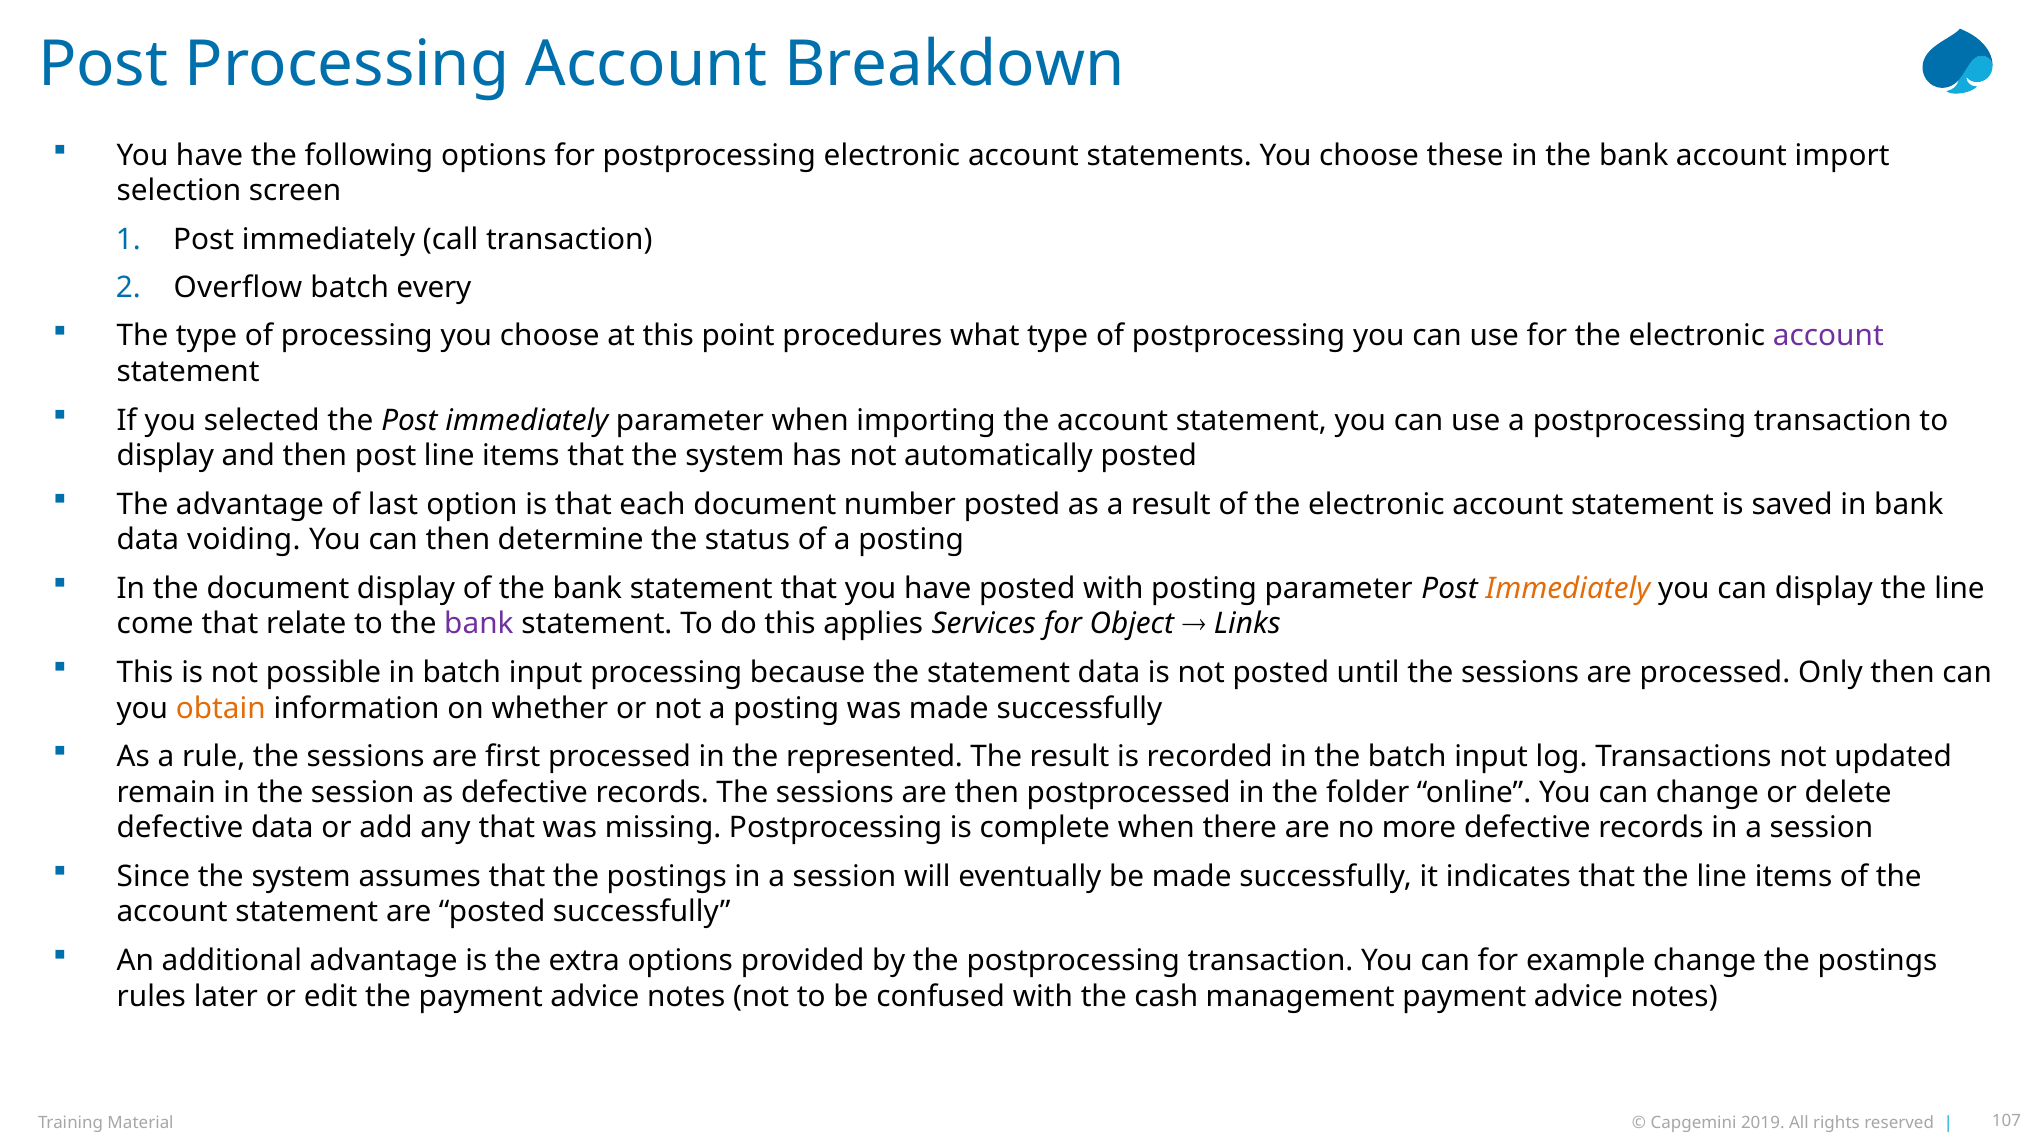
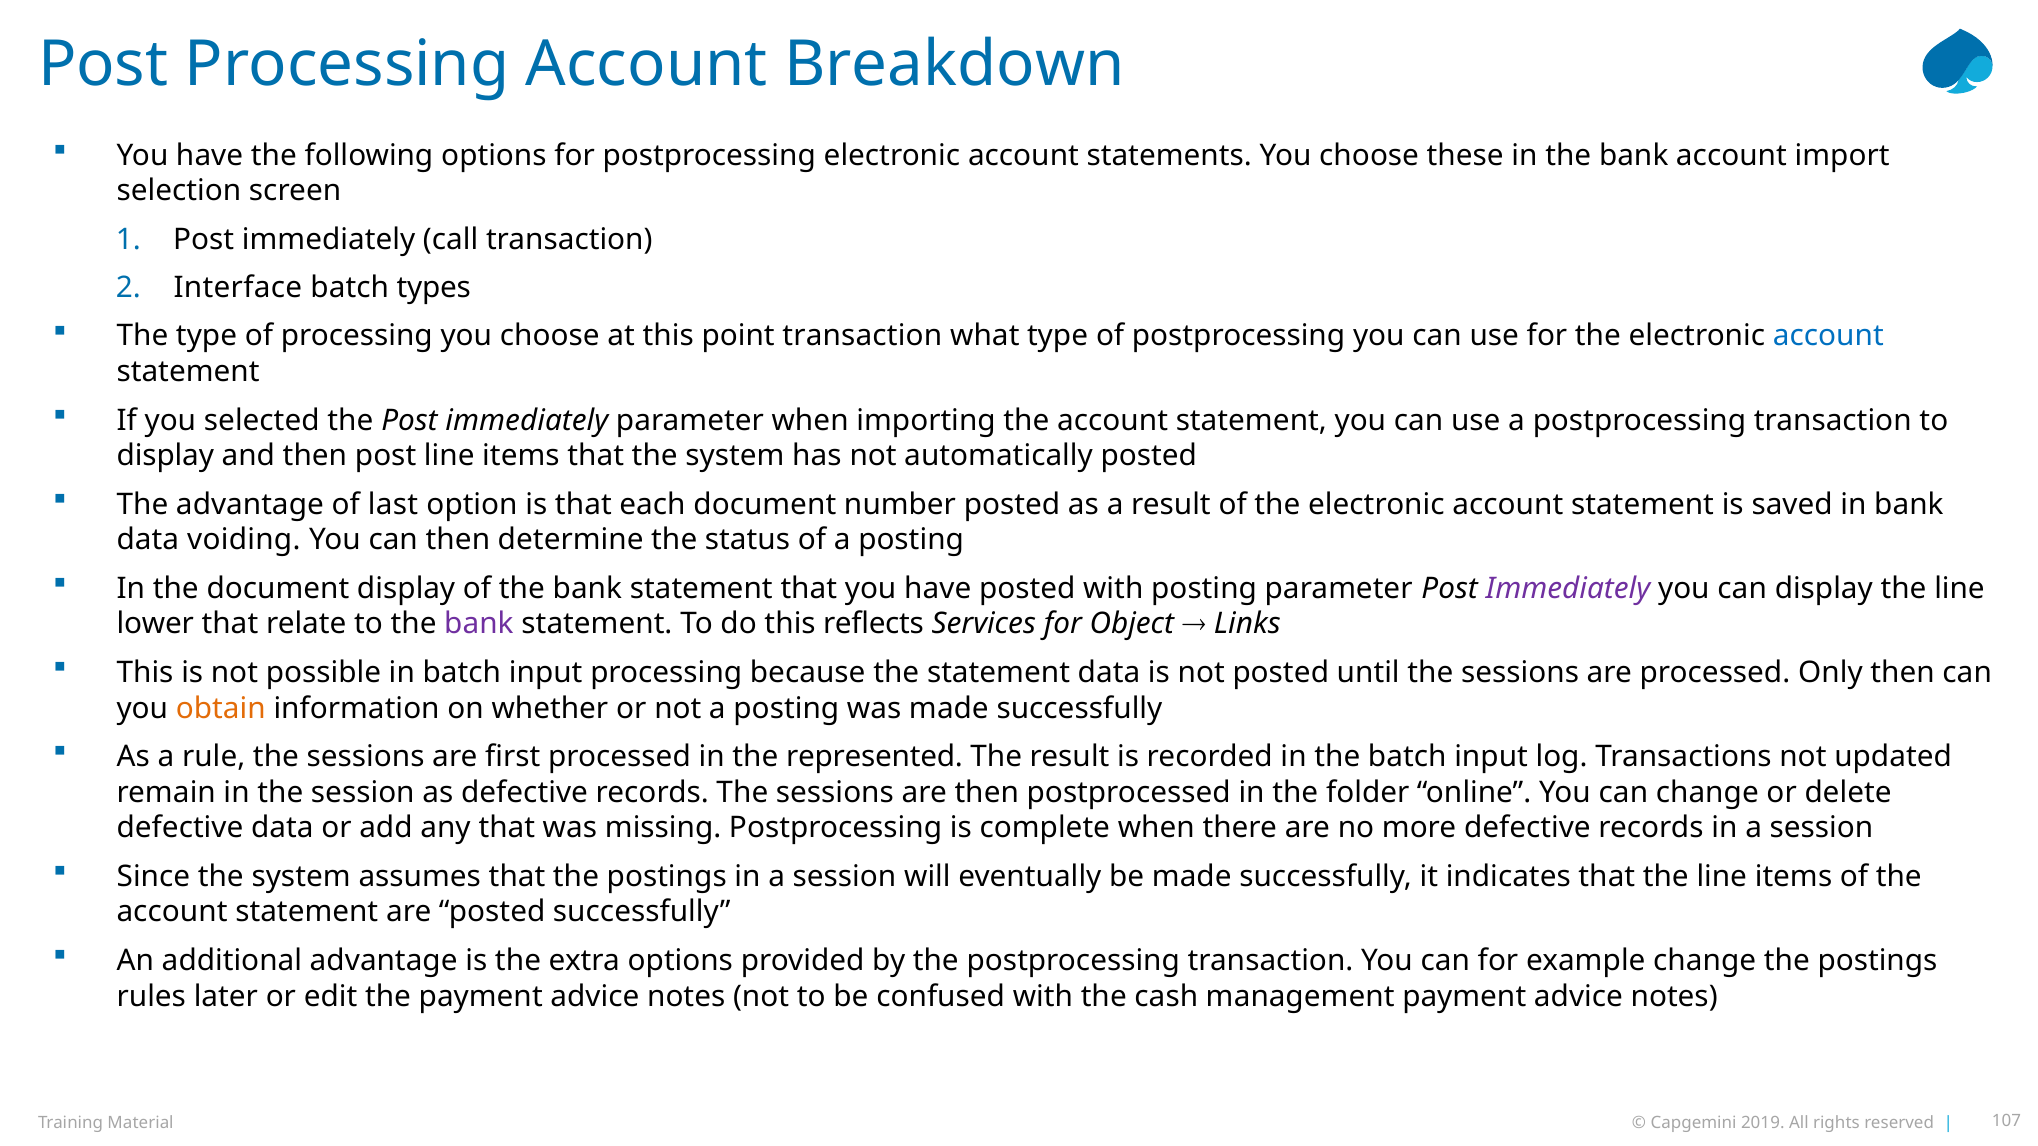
Overflow: Overflow -> Interface (238, 288)
every: every -> types (434, 288)
point procedures: procedures -> transaction (862, 336)
account colour: purple -> blue (1828, 336)
Immediately colour: orange -> purple (1568, 589)
come: come -> lower (155, 624)
applies: applies -> reflects (873, 624)
